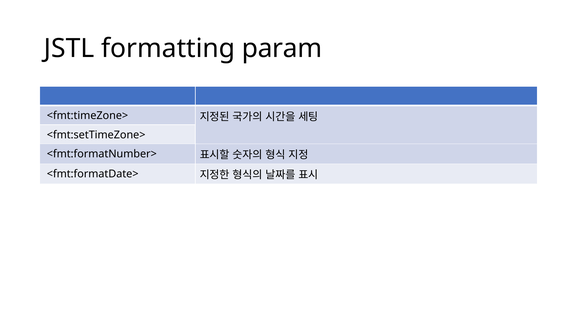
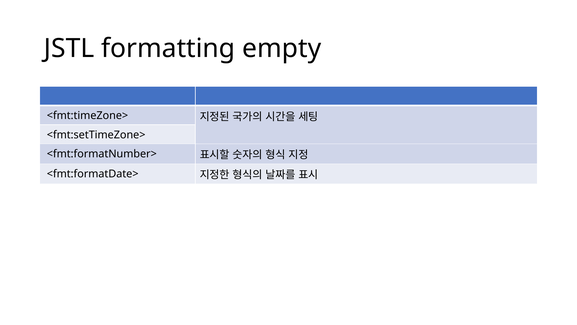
param: param -> empty (282, 48)
